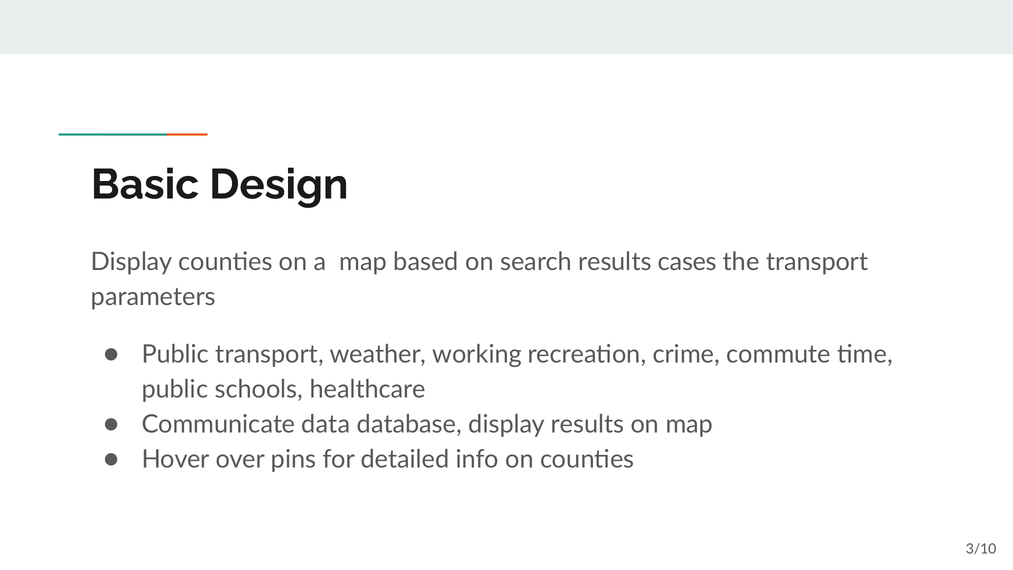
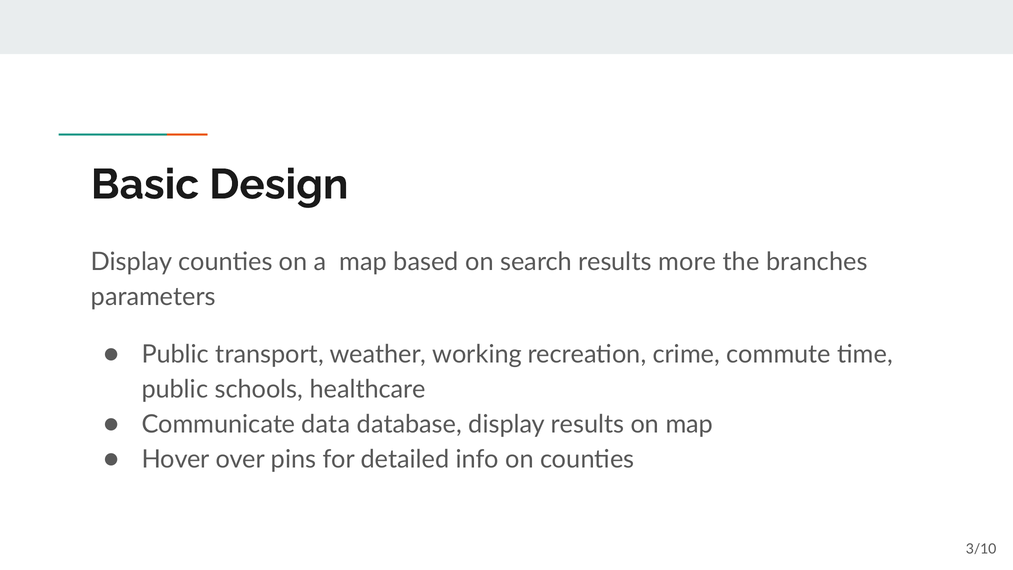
cases: cases -> more (687, 262)
the transport: transport -> branches (817, 262)
